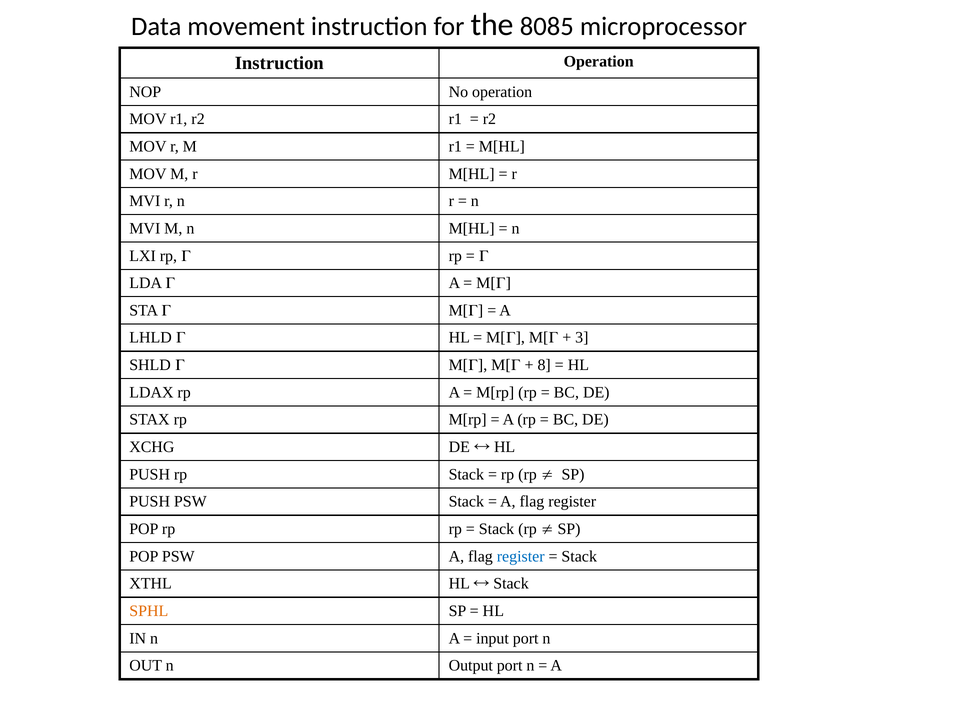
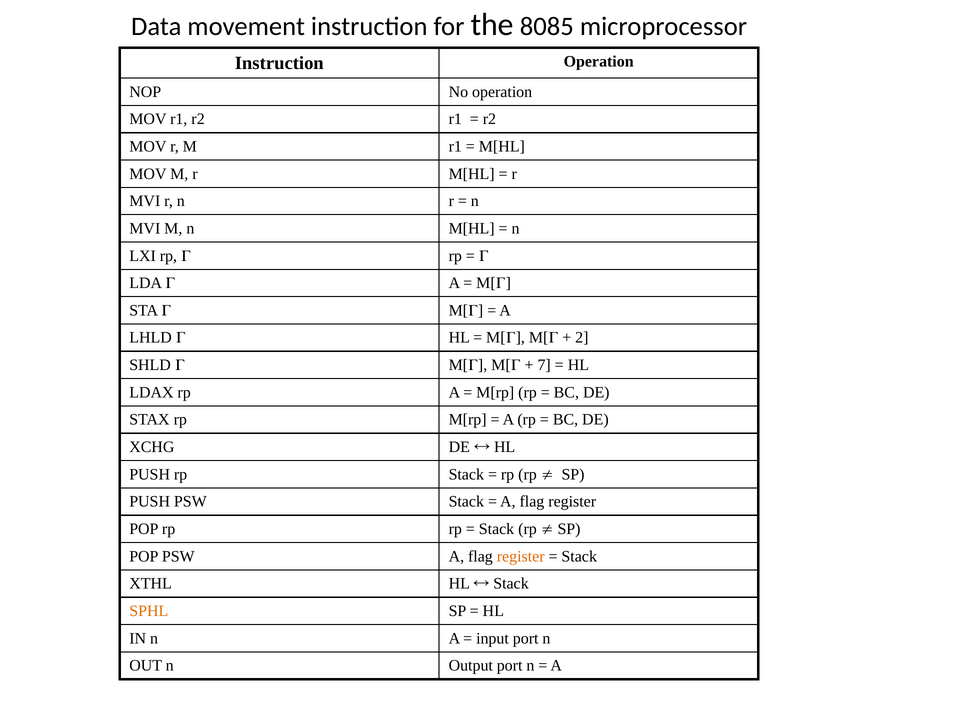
3: 3 -> 2 (582, 338)
8: 8 -> 7 (544, 365)
register colour: blue -> orange (521, 557)
